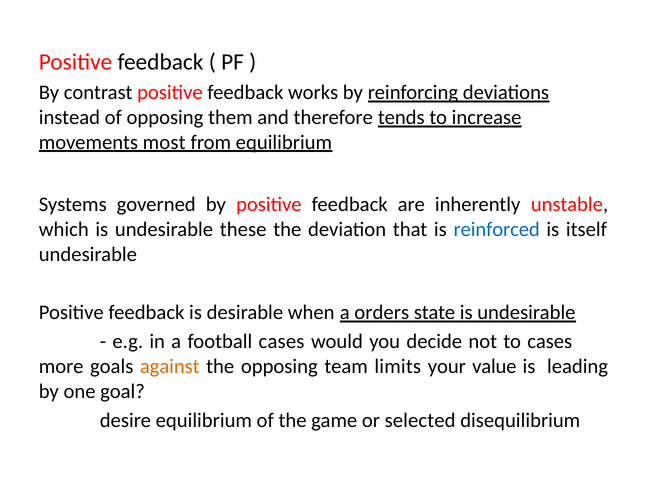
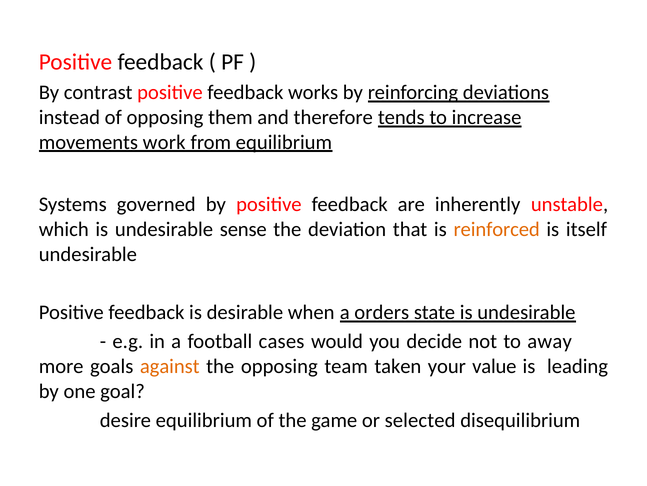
most: most -> work (164, 142)
these: these -> sense (243, 229)
reinforced colour: blue -> orange (497, 229)
to cases: cases -> away (550, 341)
limits: limits -> taken (398, 366)
